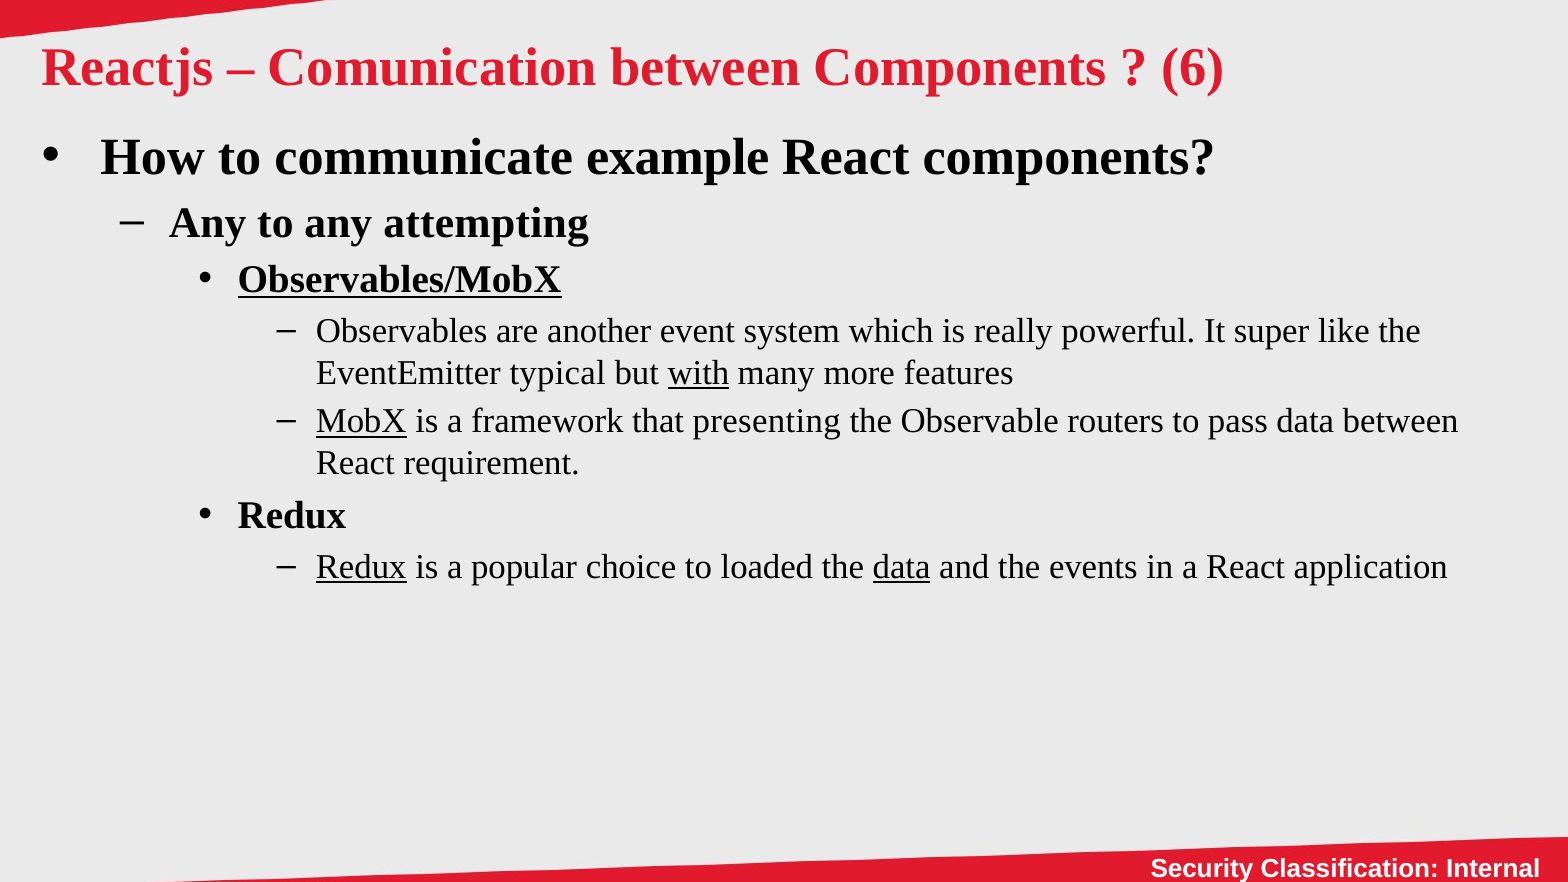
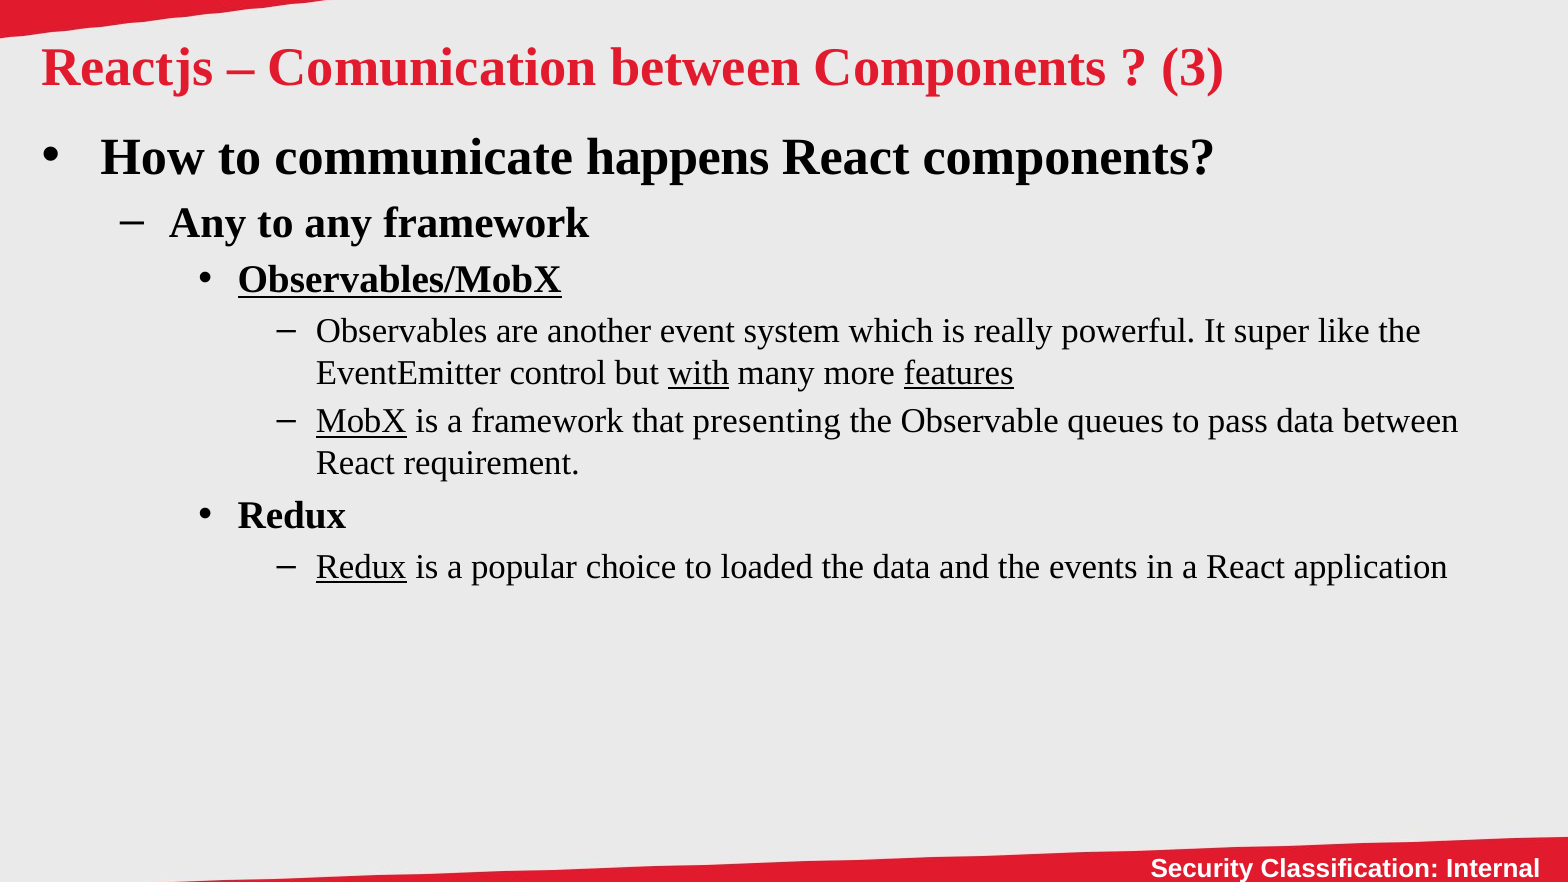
6: 6 -> 3 (1193, 67)
example: example -> happens (678, 157)
any attempting: attempting -> framework (486, 223)
typical: typical -> control (558, 373)
features underline: none -> present (959, 373)
routers: routers -> queues (1116, 422)
data underline: present -> none (902, 567)
